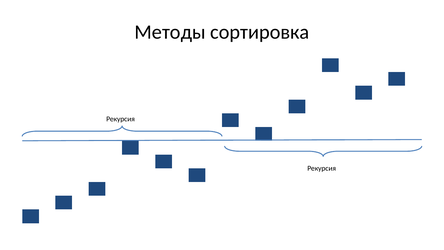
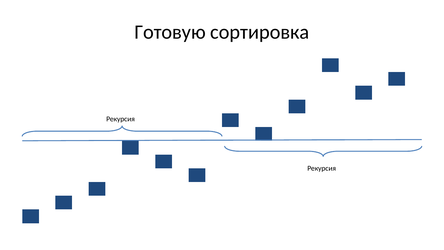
Методы: Методы -> Готовую (170, 32)
